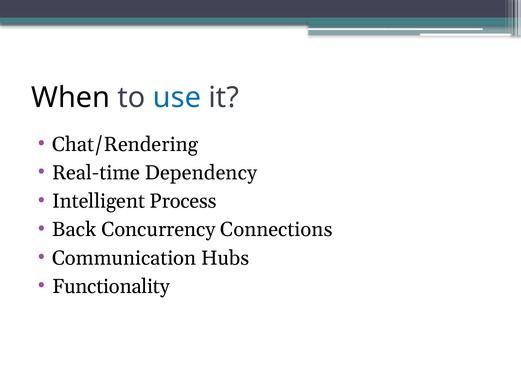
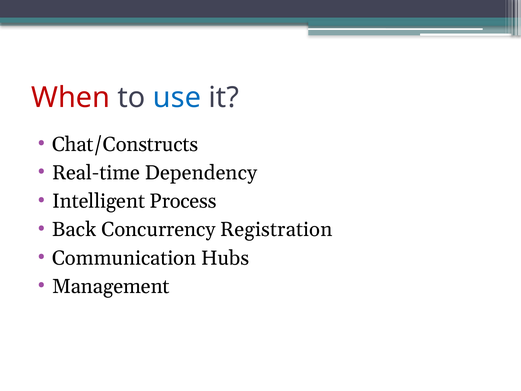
When colour: black -> red (71, 98)
Chat/Rendering: Chat/Rendering -> Chat/Constructs (125, 144)
Connections: Connections -> Registration (276, 229)
Functionality: Functionality -> Management (111, 286)
